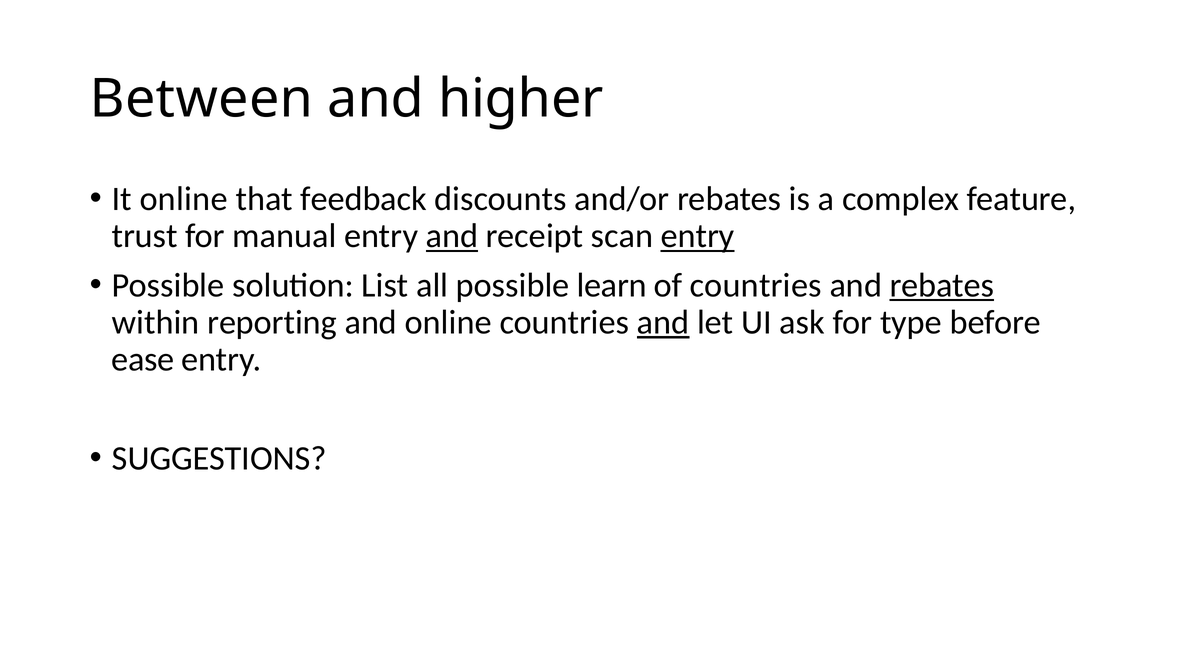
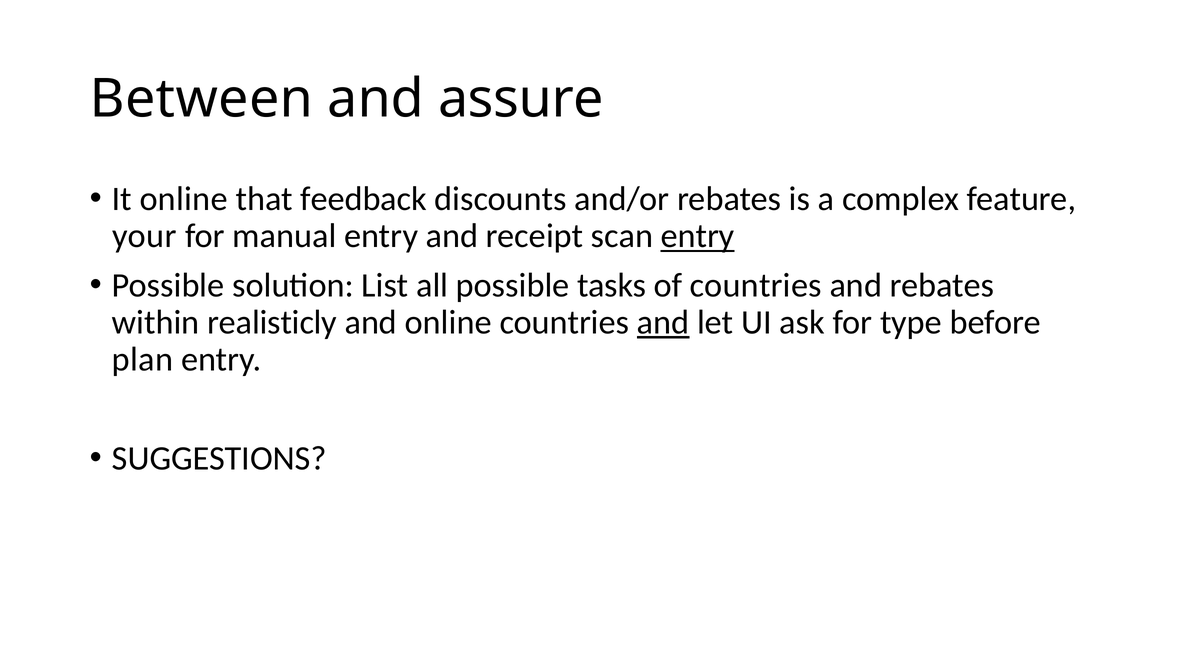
higher: higher -> assure (521, 99)
trust: trust -> your (144, 236)
and underline: present -> none (452, 236)
learn: learn -> tasks (612, 285)
rebates underline: present -> none (942, 285)
reporting: reporting -> realisticly (272, 323)
ease: ease -> plan (142, 360)
